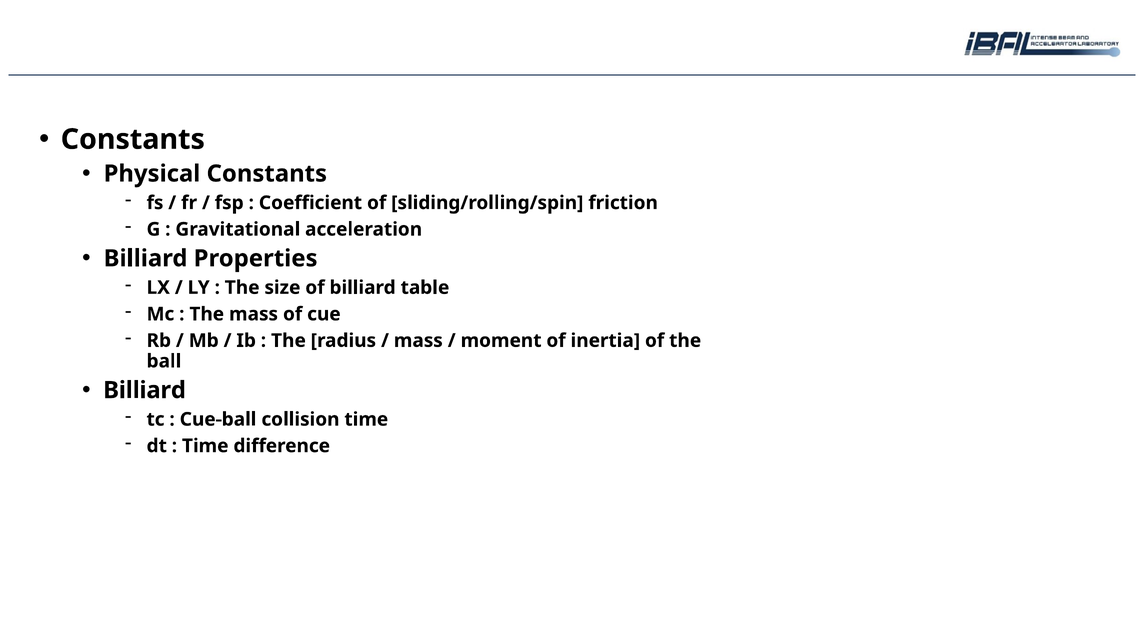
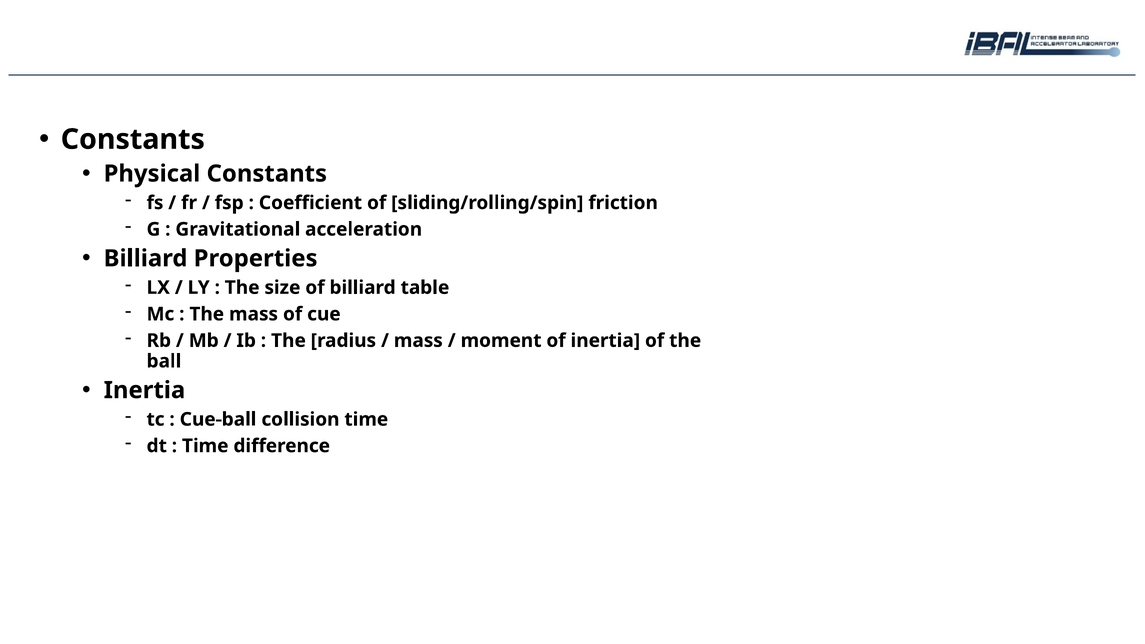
Billiard: Billiard -> Inertia (144, 390)
